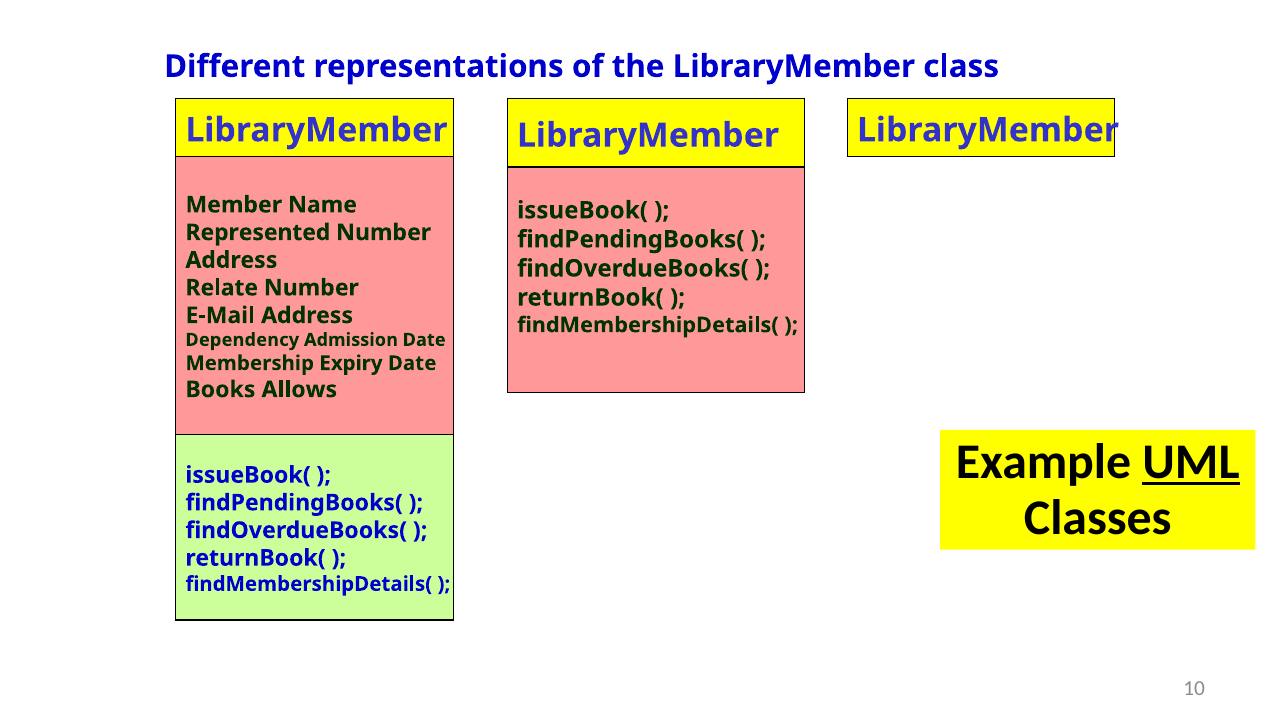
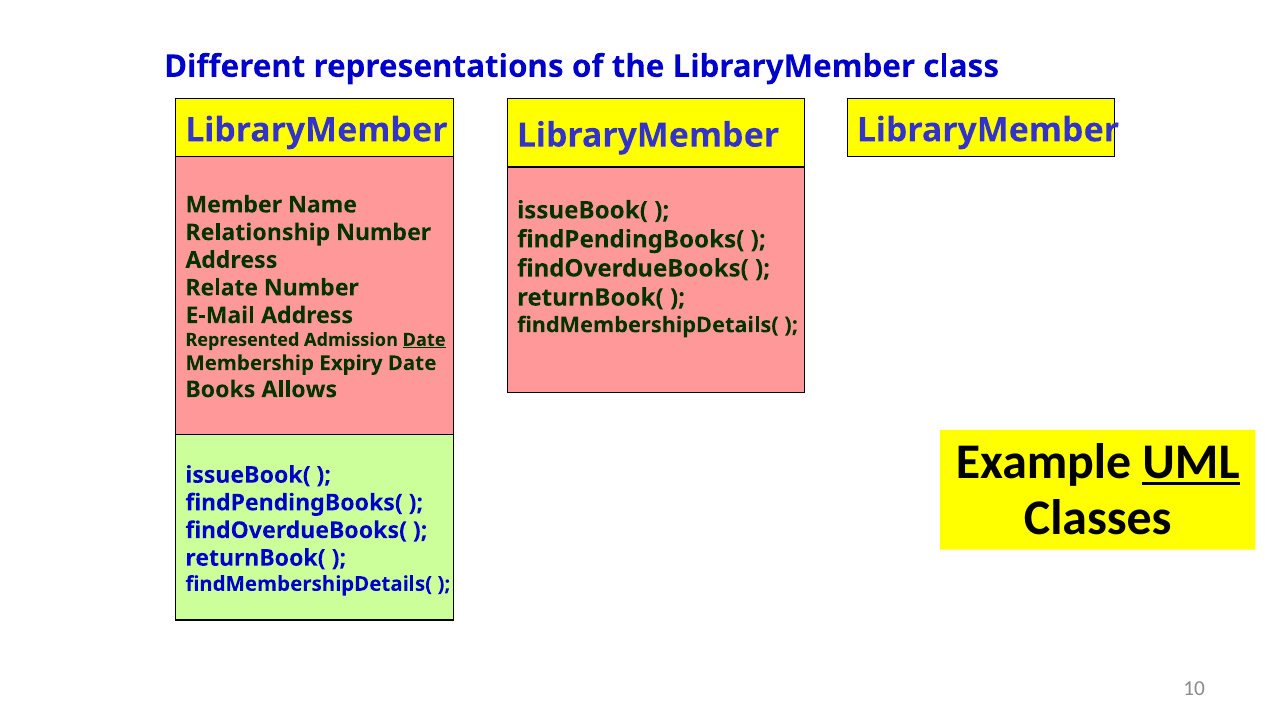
Represented: Represented -> Relationship (258, 233)
Dependency: Dependency -> Represented (242, 340)
Date underline: none -> present (424, 340)
